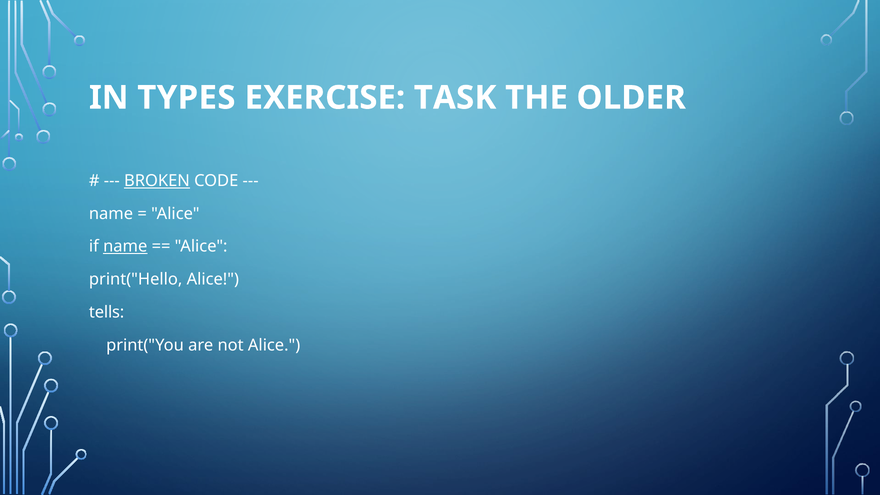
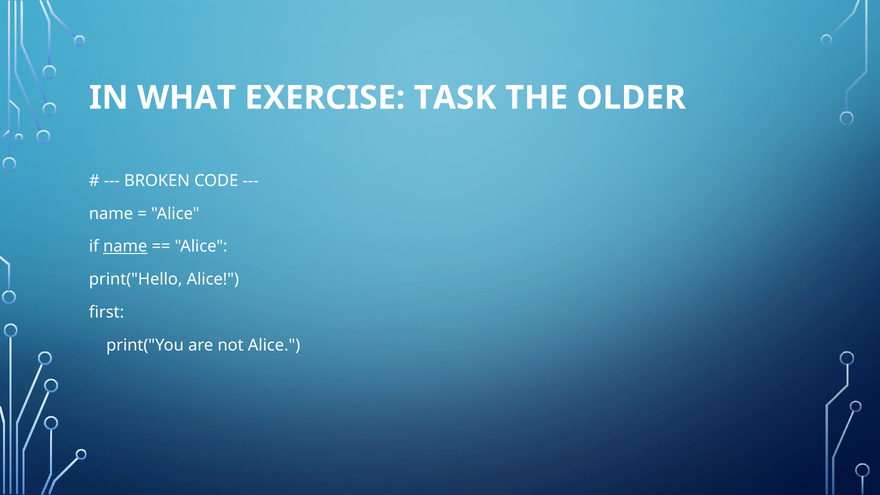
TYPES: TYPES -> WHAT (187, 98)
BROKEN underline: present -> none (157, 181)
tells: tells -> first (107, 312)
